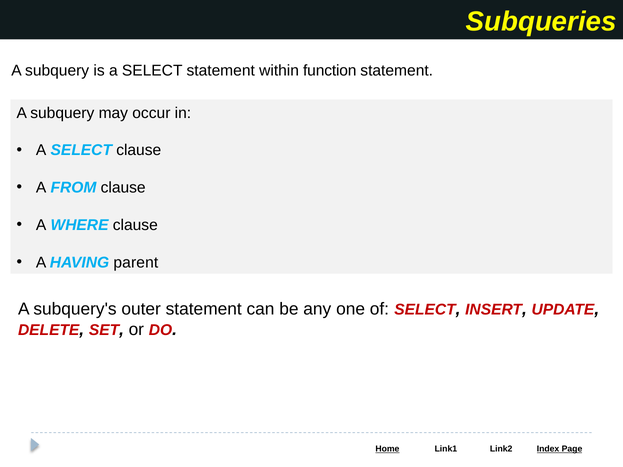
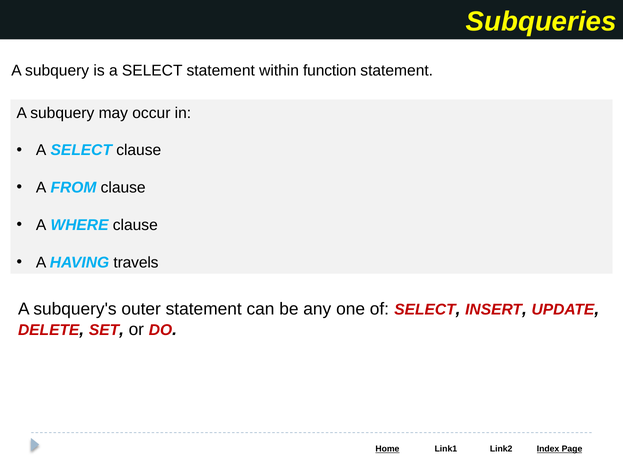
parent: parent -> travels (136, 263)
